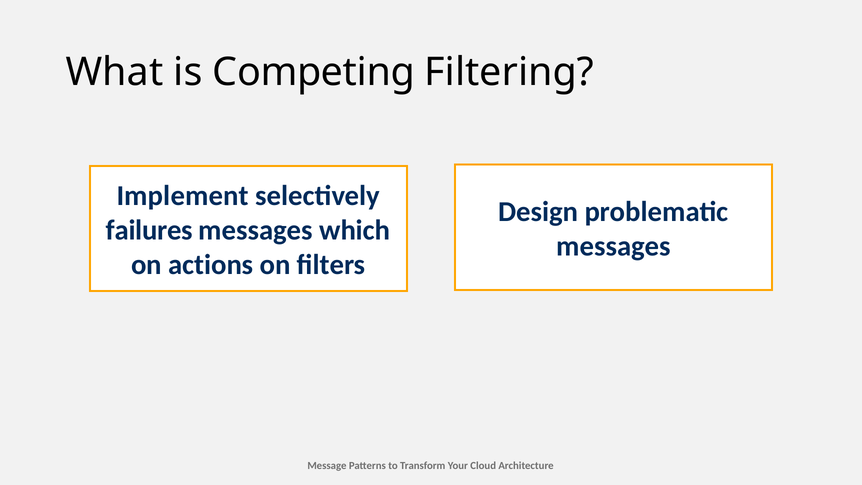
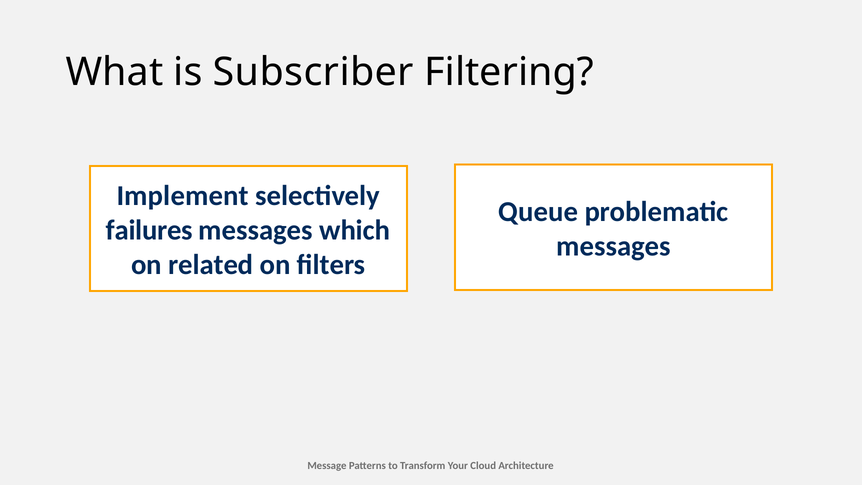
Competing: Competing -> Subscriber (313, 72)
Design: Design -> Queue (538, 212)
actions: actions -> related (211, 265)
